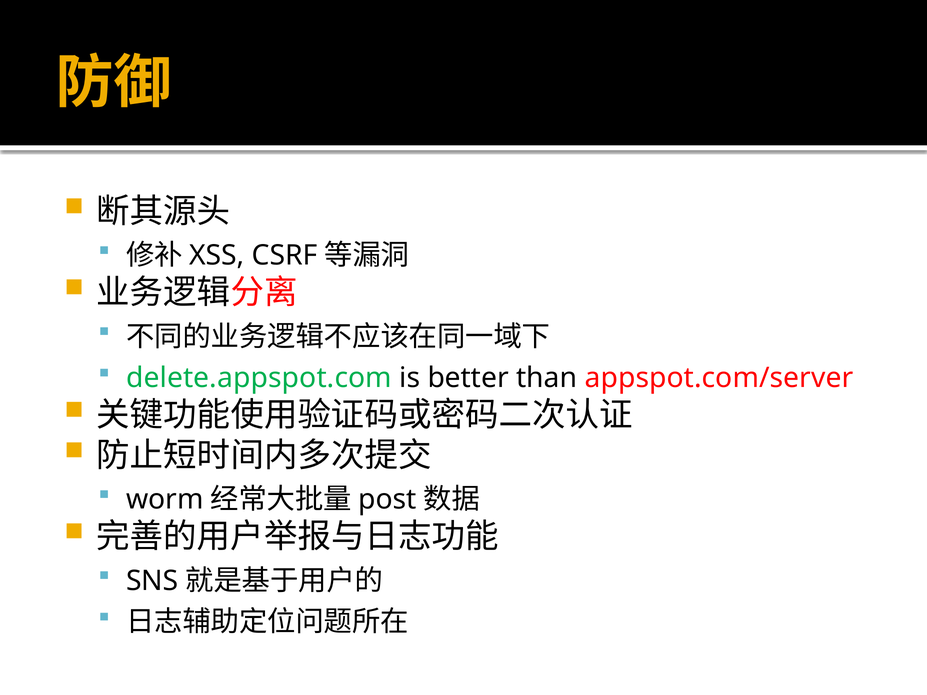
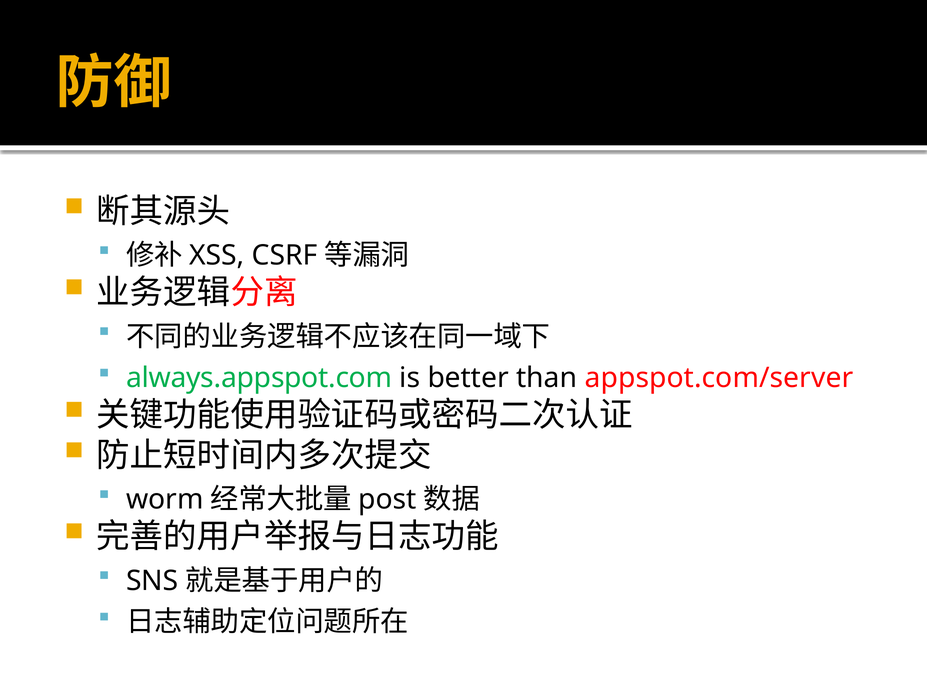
delete.appspot.com: delete.appspot.com -> always.appspot.com (259, 378)
